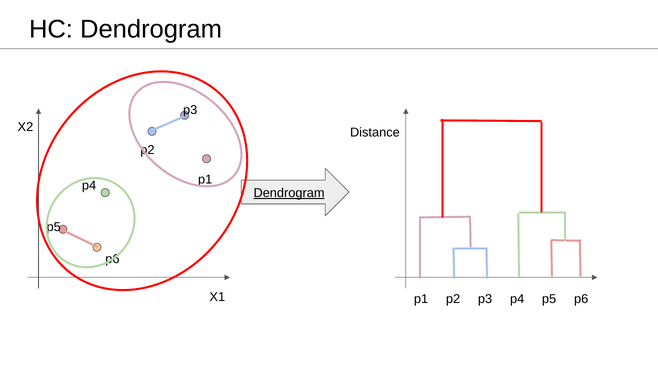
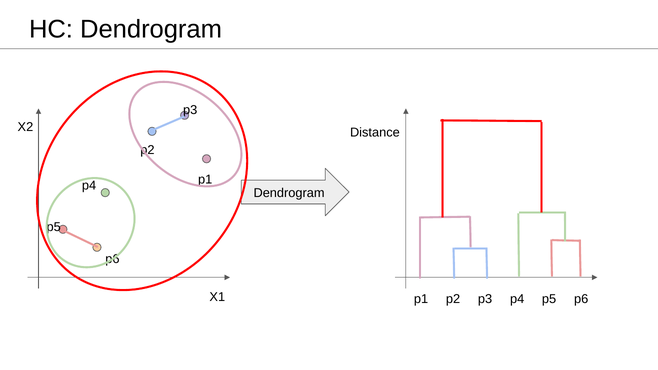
Dendrogram underline: present -> none (289, 193)
